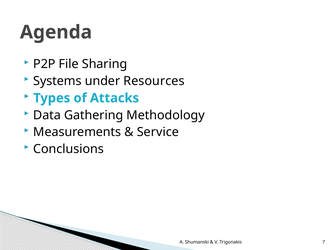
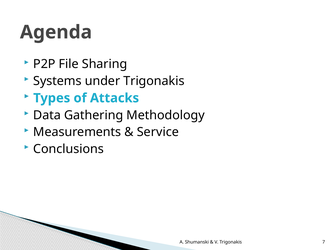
under Resources: Resources -> Trigonakis (154, 81)
